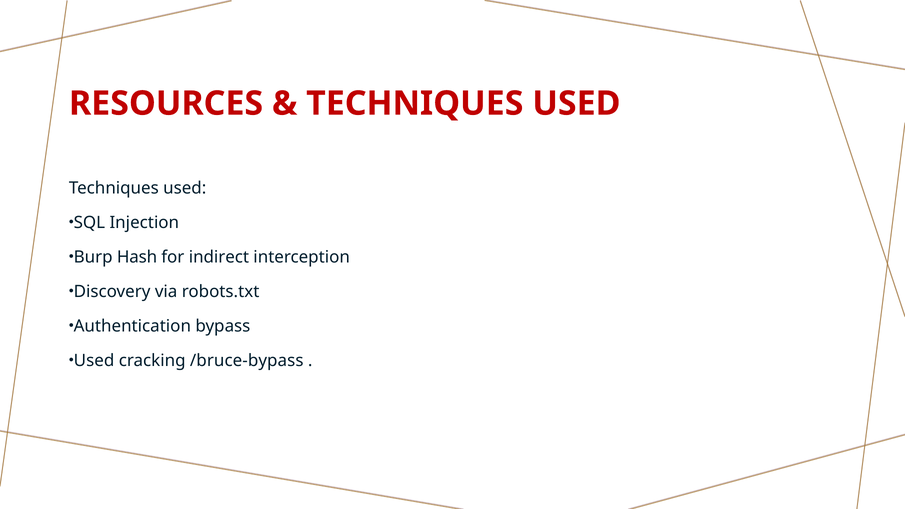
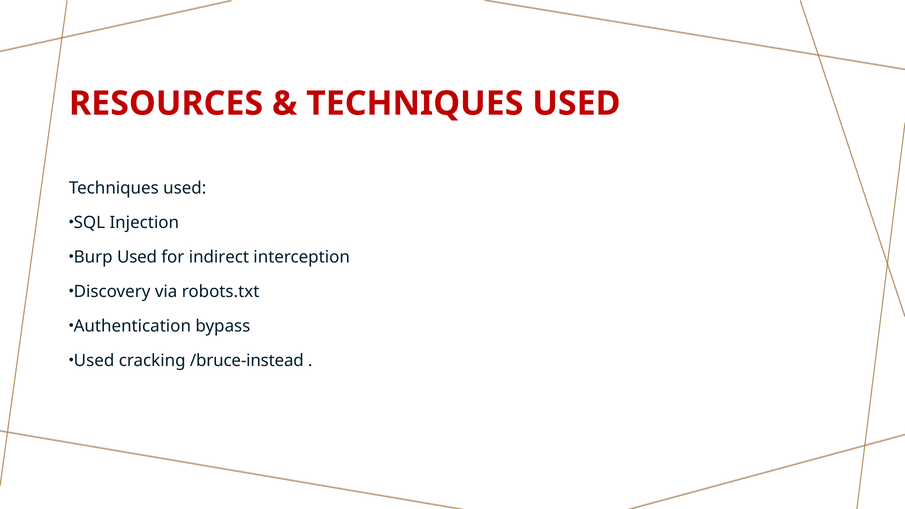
Burp Hash: Hash -> Used (137, 257)
/bruce-bypass: /bruce-bypass -> /bruce-instead (247, 361)
